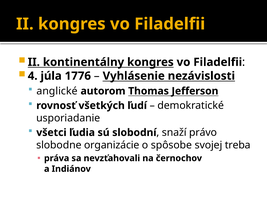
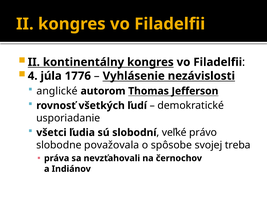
snaží: snaží -> veľké (174, 133)
organizácie: organizácie -> považovala (112, 145)
